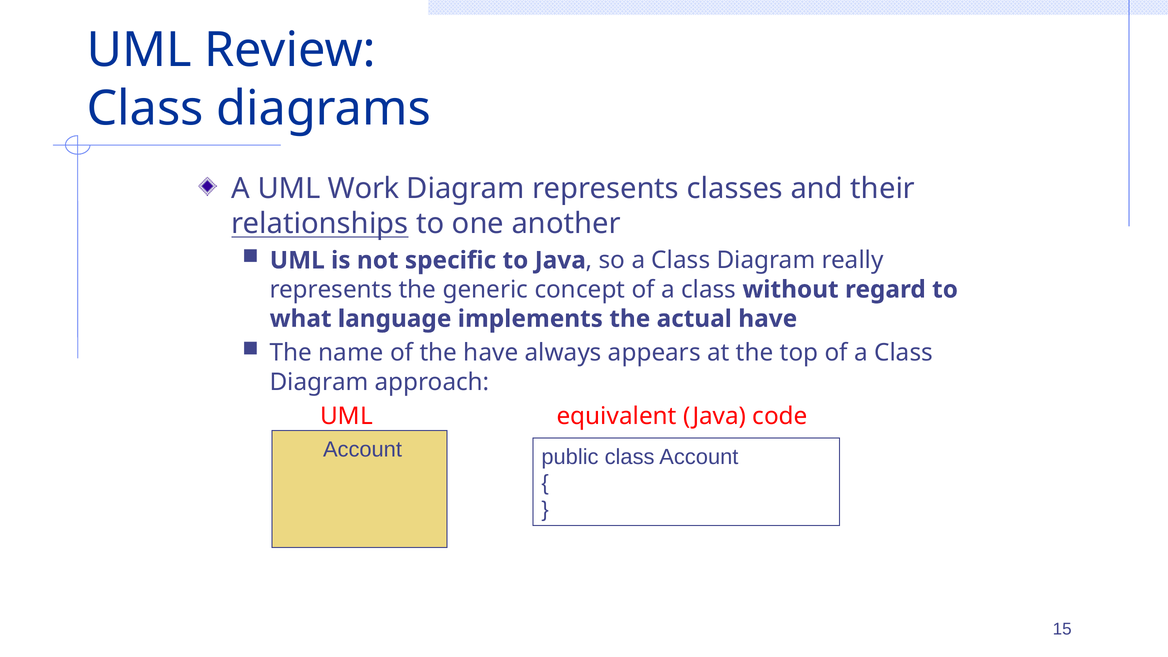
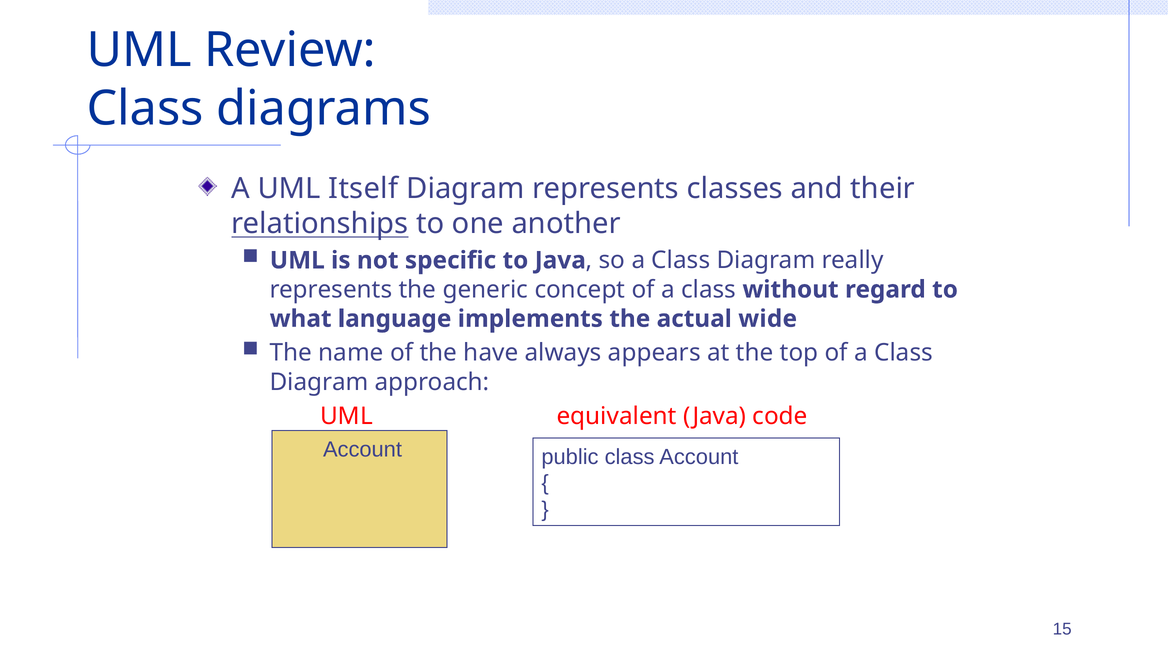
Work: Work -> Itself (363, 189)
actual have: have -> wide (768, 319)
